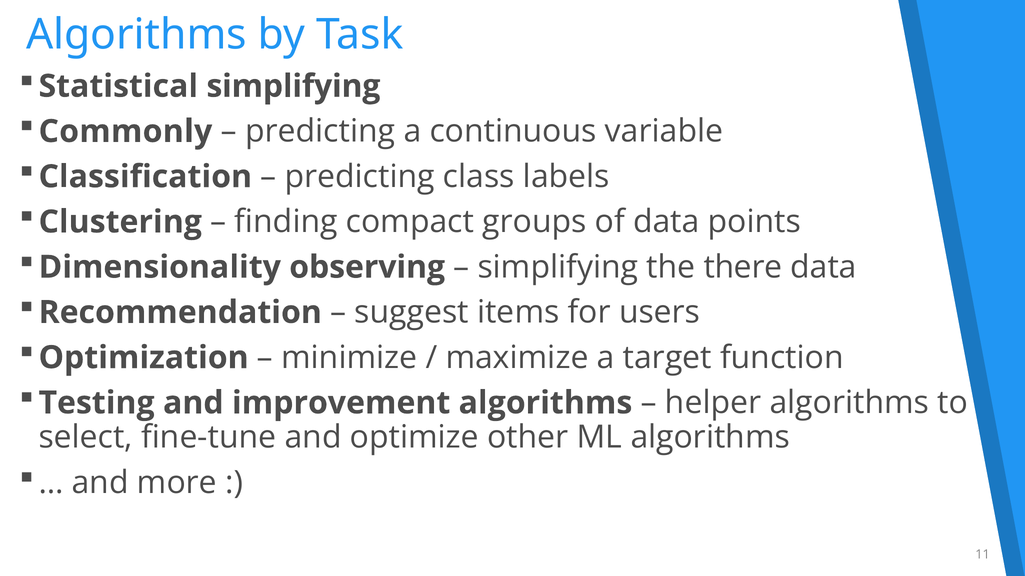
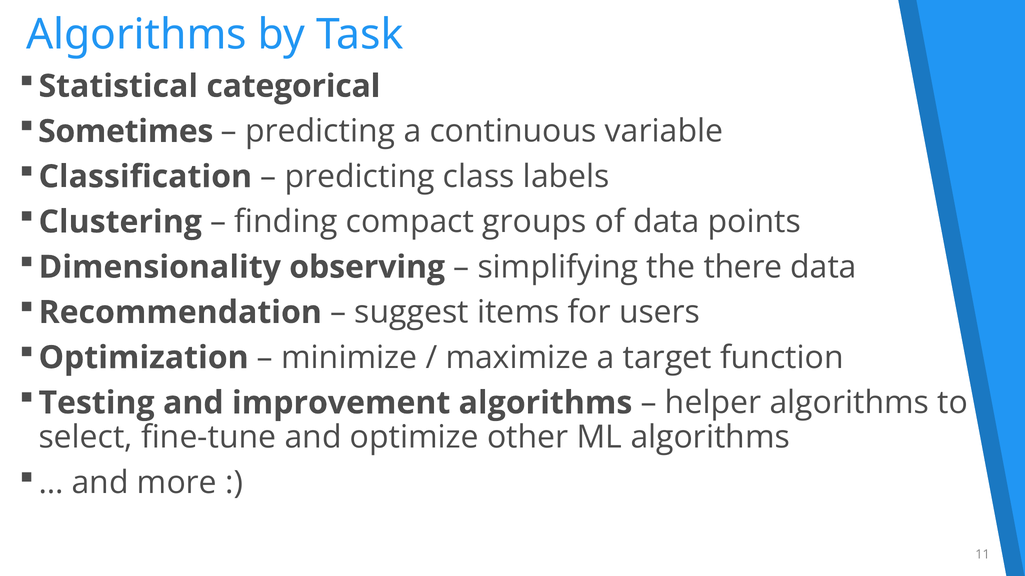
Statistical simplifying: simplifying -> categorical (293, 86)
Commonly: Commonly -> Sometimes (126, 132)
